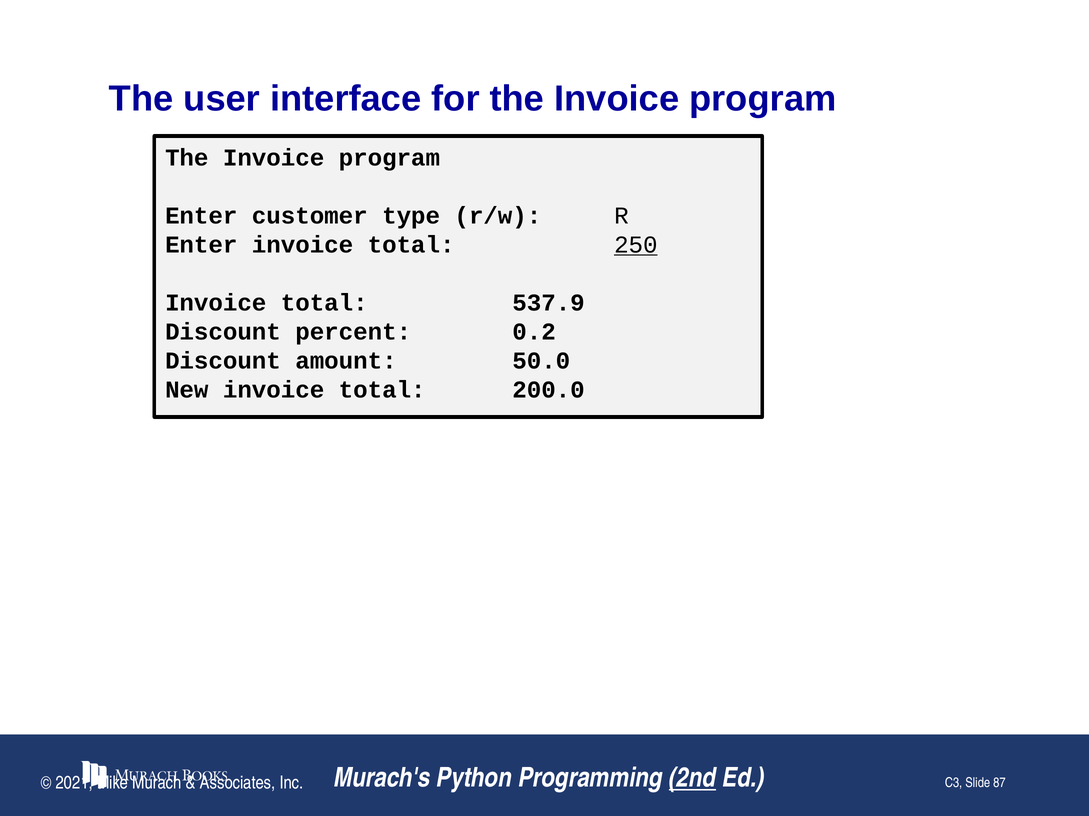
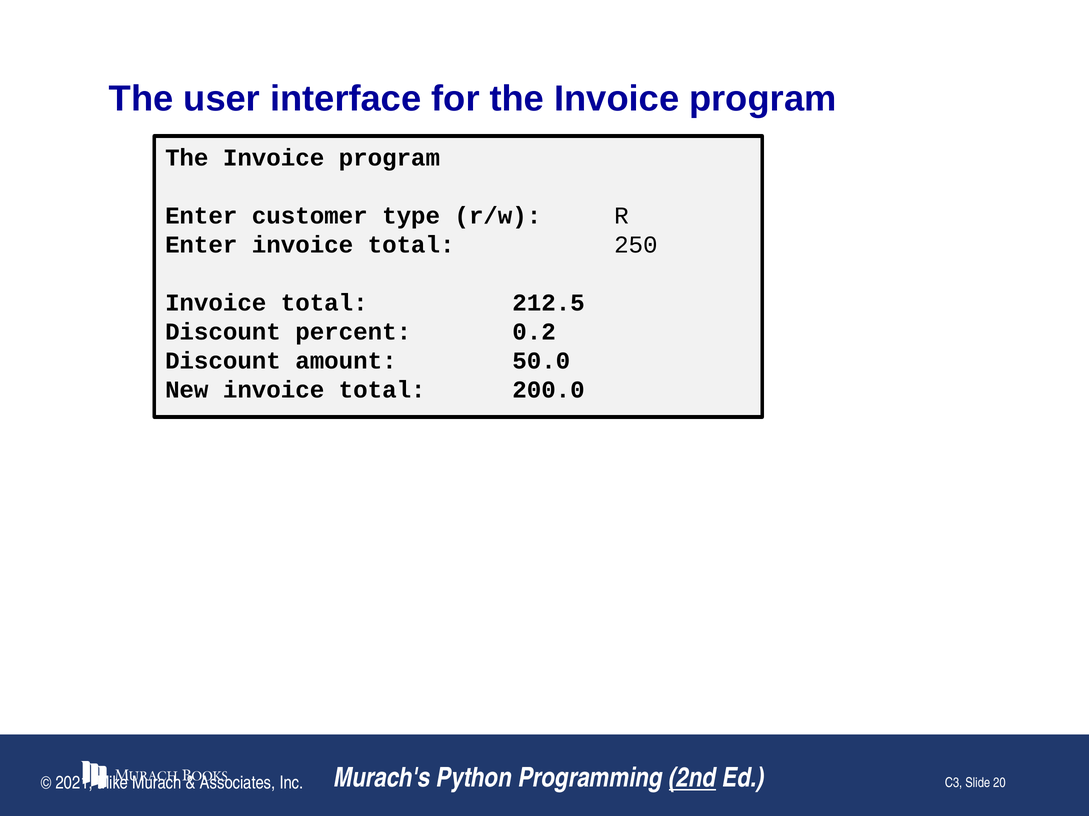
250 underline: present -> none (636, 245)
537.9: 537.9 -> 212.5 (549, 303)
87: 87 -> 20 (999, 784)
